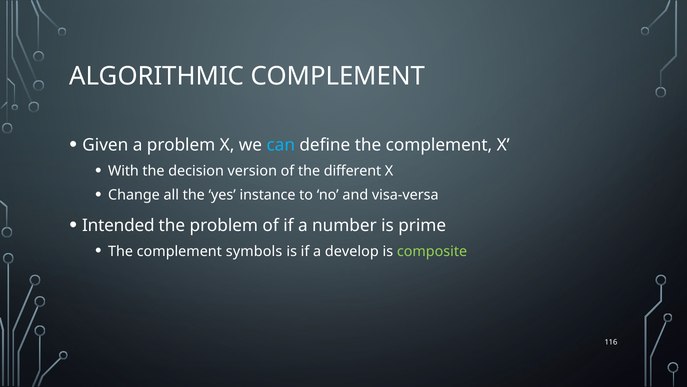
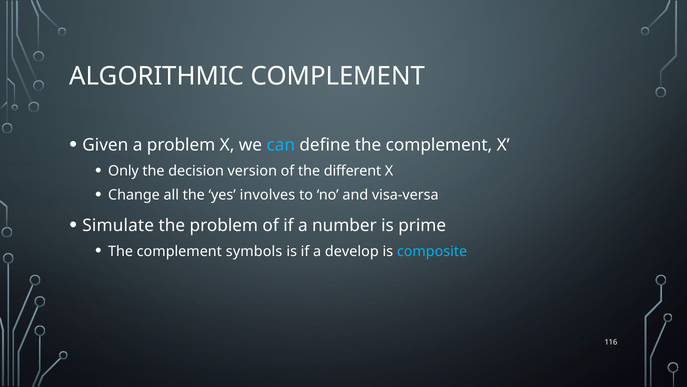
With: With -> Only (123, 171)
instance: instance -> involves (267, 195)
Intended: Intended -> Simulate (118, 225)
composite colour: light green -> light blue (432, 251)
